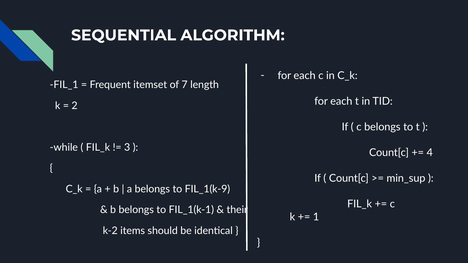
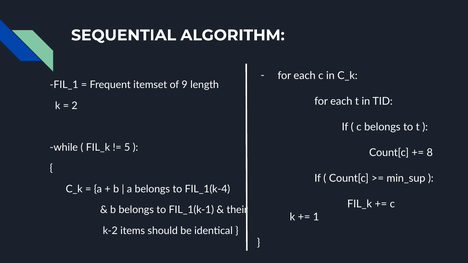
7: 7 -> 9 (185, 85)
3: 3 -> 5 (127, 147)
4: 4 -> 8 (430, 153)
FIL_1(k-9: FIL_1(k-9 -> FIL_1(k-4 (207, 189)
